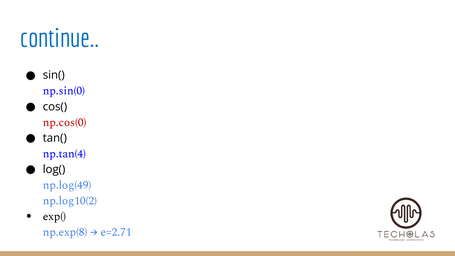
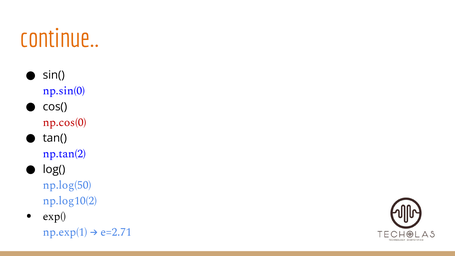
continue colour: blue -> orange (60, 38)
np.tan(4: np.tan(4 -> np.tan(2 (64, 154)
np.log(49: np.log(49 -> np.log(50 (67, 185)
np.exp(8: np.exp(8 -> np.exp(1 (65, 232)
